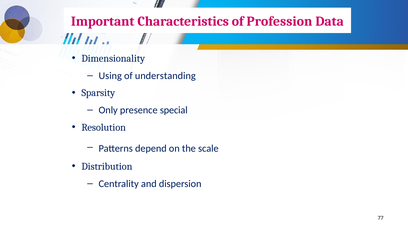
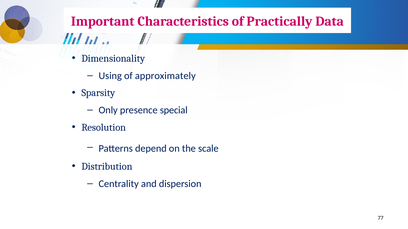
Profession: Profession -> Practically (279, 21)
understanding: understanding -> approximately (165, 76)
